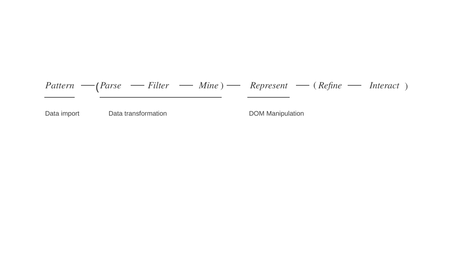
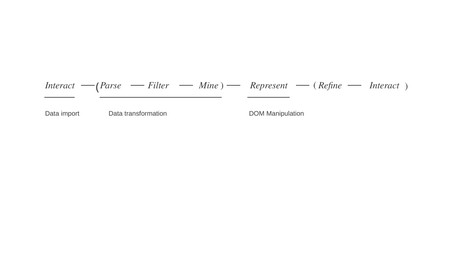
Pattern: Pattern -> Interact (60, 85)
